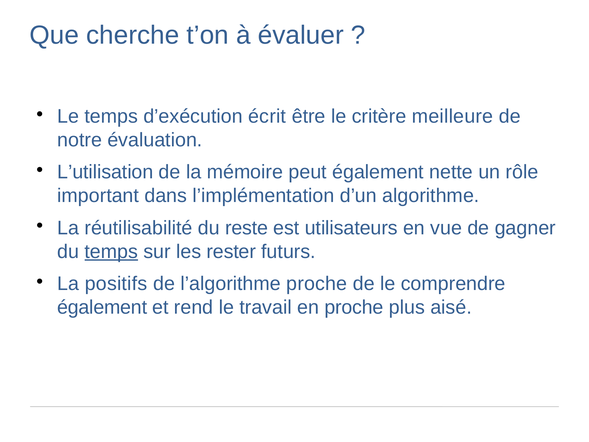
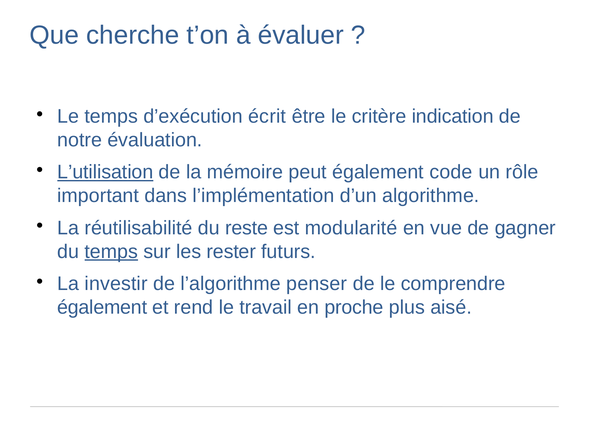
meilleure: meilleure -> indication (453, 116)
L’utilisation underline: none -> present (105, 172)
nette: nette -> code (451, 172)
utilisateurs: utilisateurs -> modularité (351, 228)
positifs: positifs -> investir (116, 284)
l’algorithme proche: proche -> penser (317, 284)
